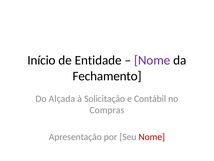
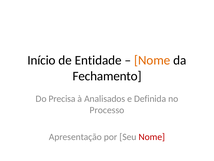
Nome colour: purple -> orange (152, 60)
Alçada: Alçada -> Precisa (62, 98)
Solicitação: Solicitação -> Analisados (105, 98)
Contábil: Contábil -> Definida (150, 98)
Compras: Compras -> Processo (107, 110)
